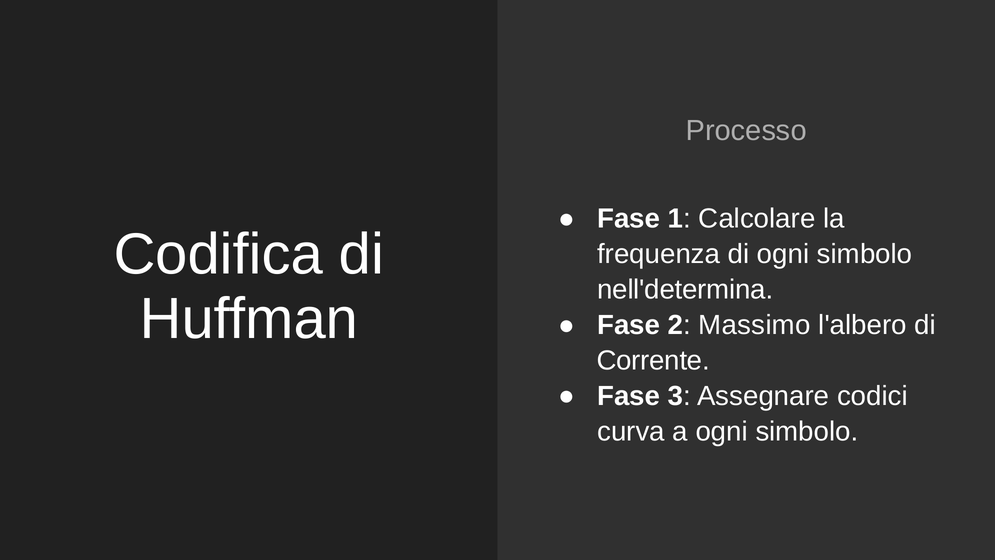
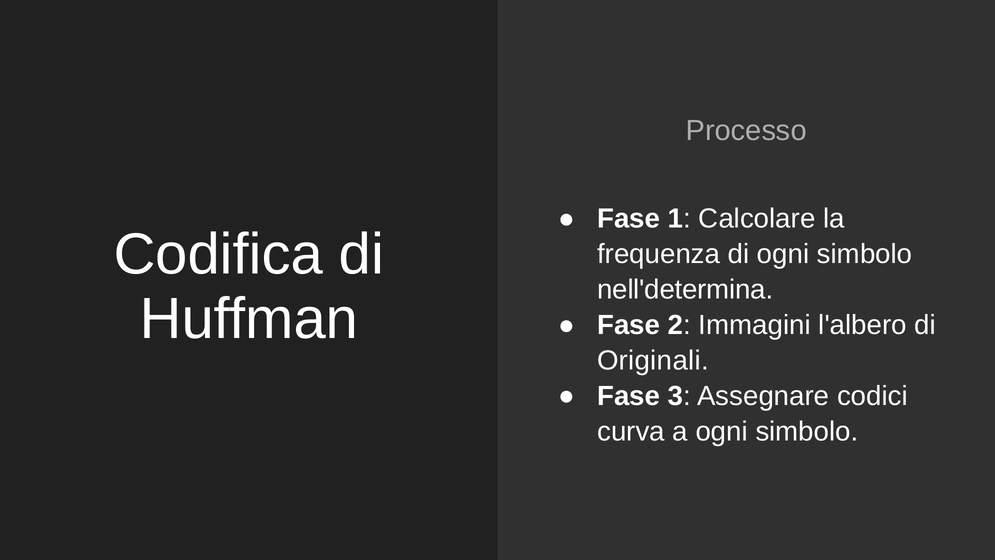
Massimo: Massimo -> Immagini (755, 325)
Corrente: Corrente -> Originali (653, 360)
